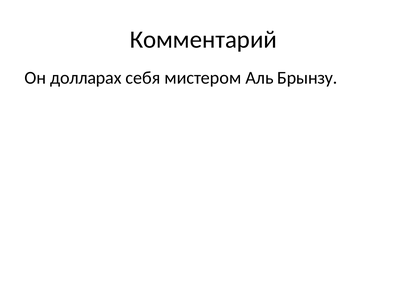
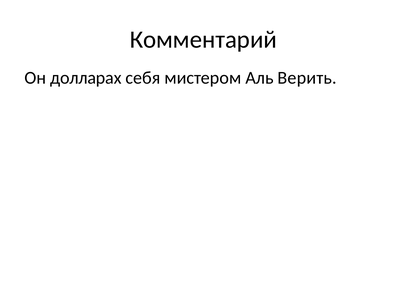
Брынзу: Брынзу -> Верить (307, 78)
